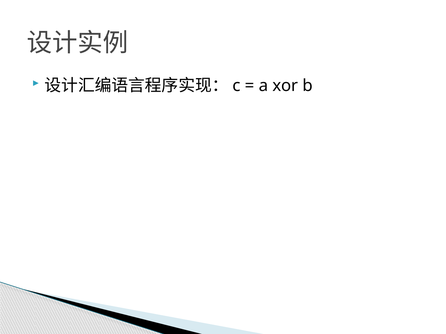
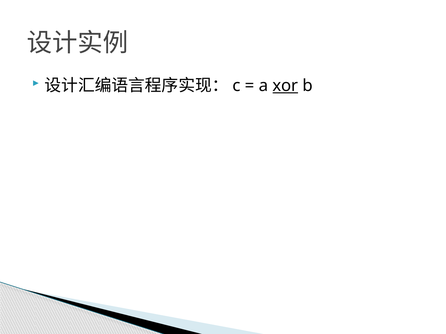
xor underline: none -> present (285, 86)
